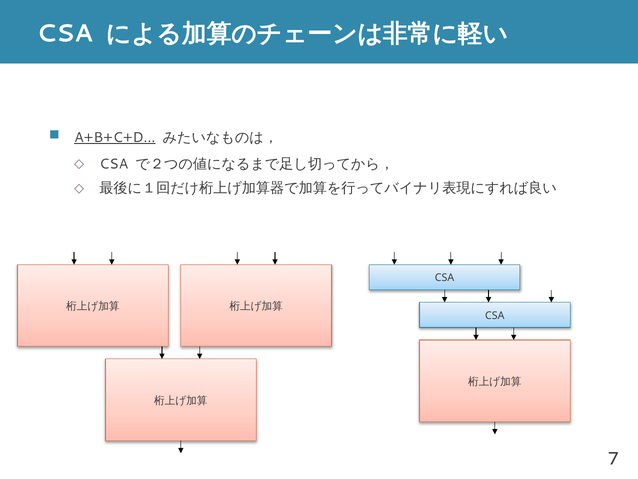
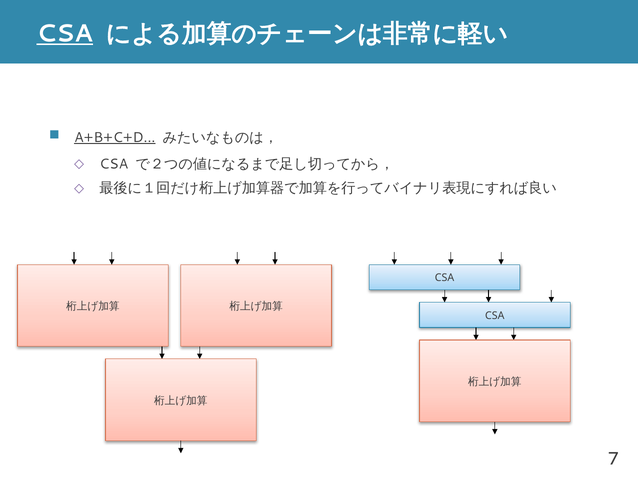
CSA underline: none -> present (65, 33)
